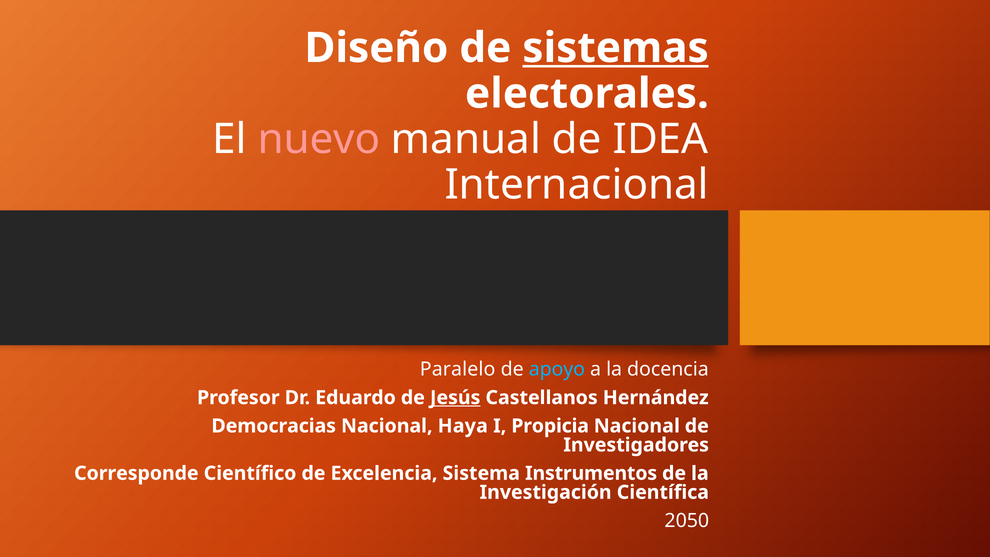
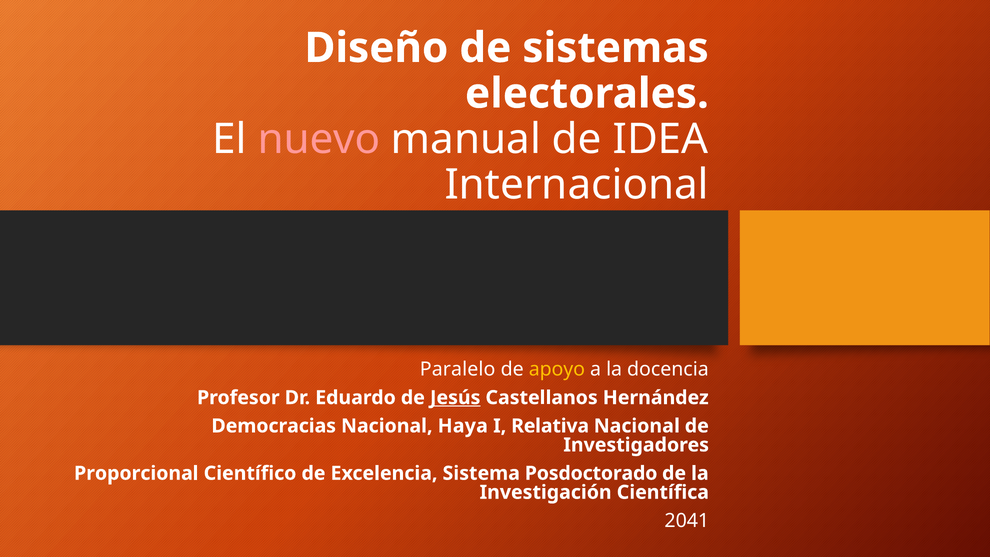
sistemas underline: present -> none (616, 48)
apoyo colour: light blue -> yellow (557, 369)
Propicia: Propicia -> Relativa (550, 426)
Corresponde: Corresponde -> Proporcional (136, 473)
Instrumentos: Instrumentos -> Posdoctorado (591, 473)
2050: 2050 -> 2041 (687, 521)
